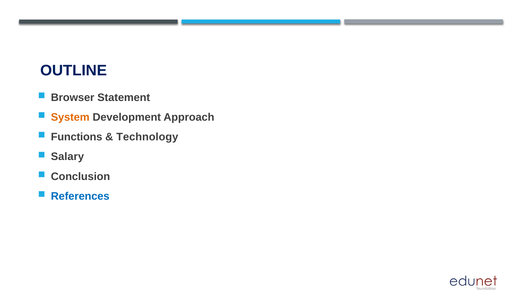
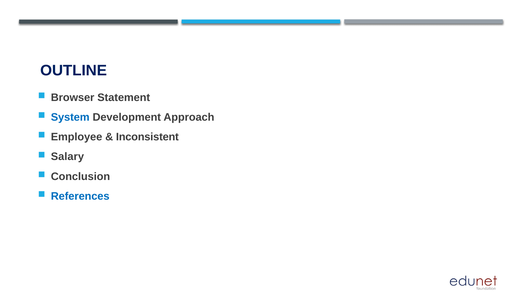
System colour: orange -> blue (70, 117)
Functions: Functions -> Employee (77, 137)
Technology: Technology -> Inconsistent (147, 137)
